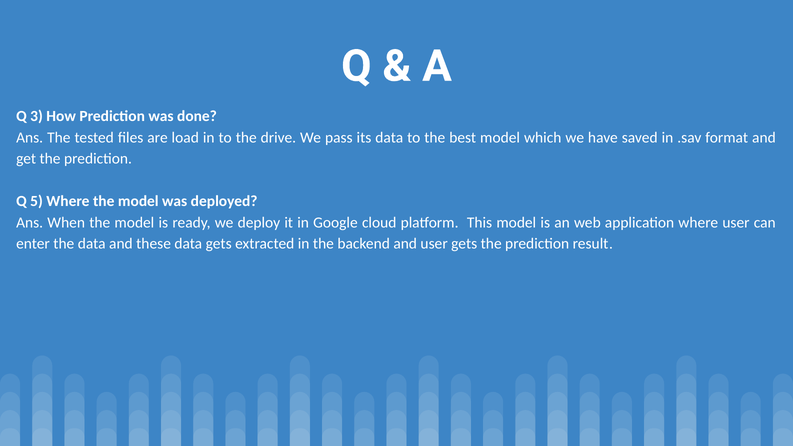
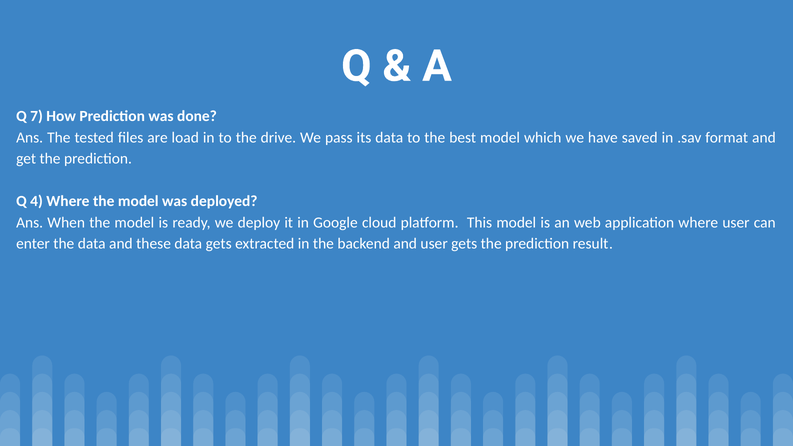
3: 3 -> 7 (37, 116)
5: 5 -> 4 (37, 201)
